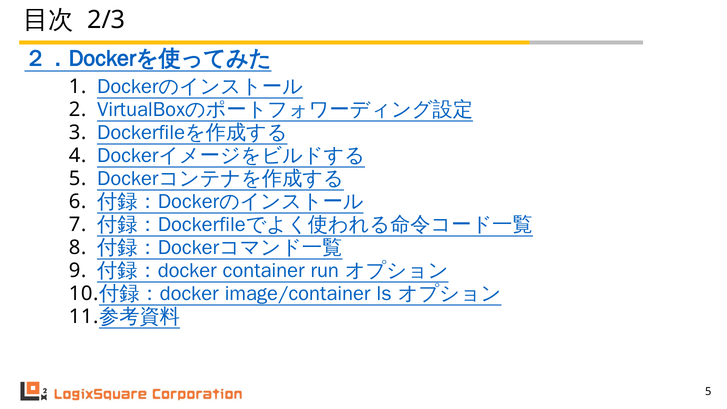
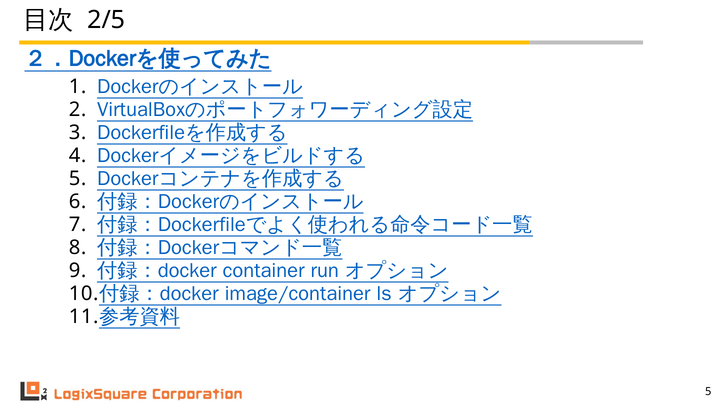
2/3: 2/3 -> 2/5 (106, 20)
